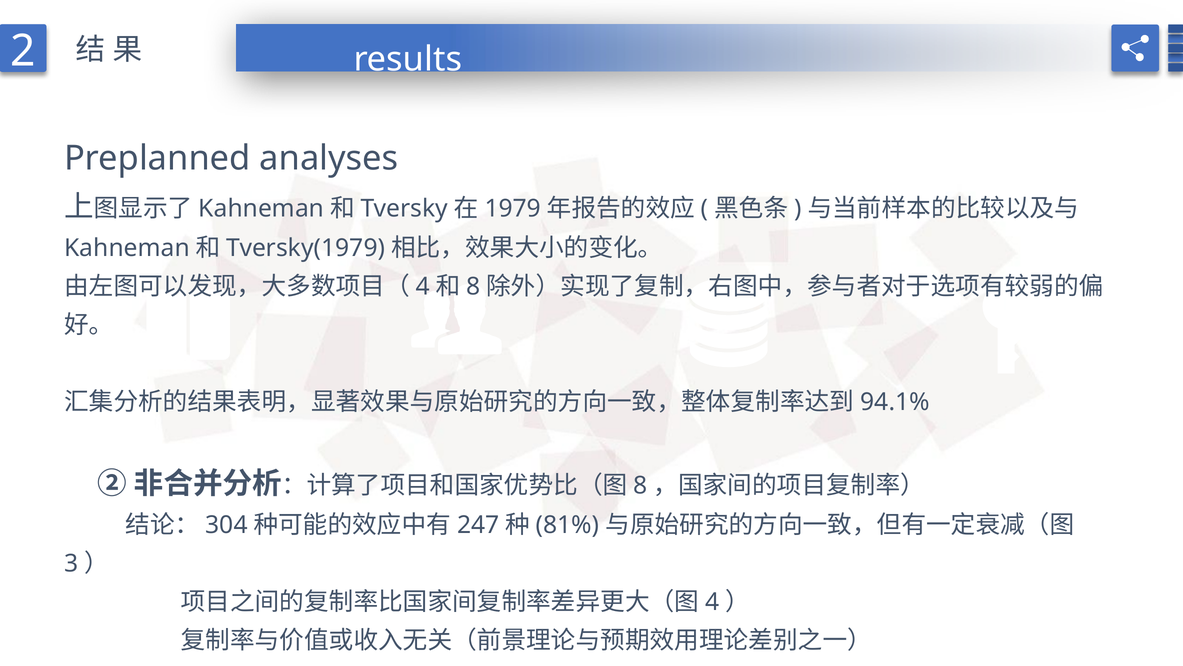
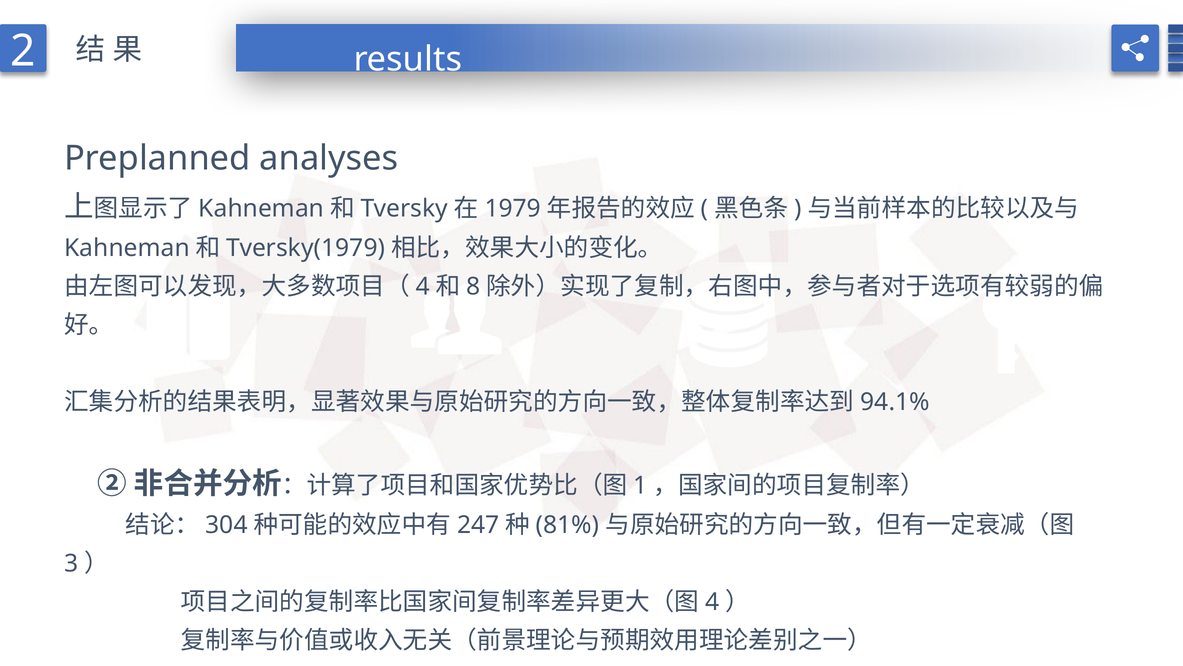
8: 8 -> 1 (641, 485)
